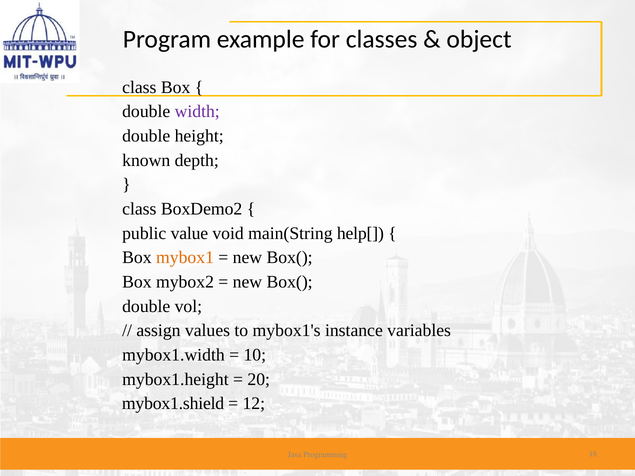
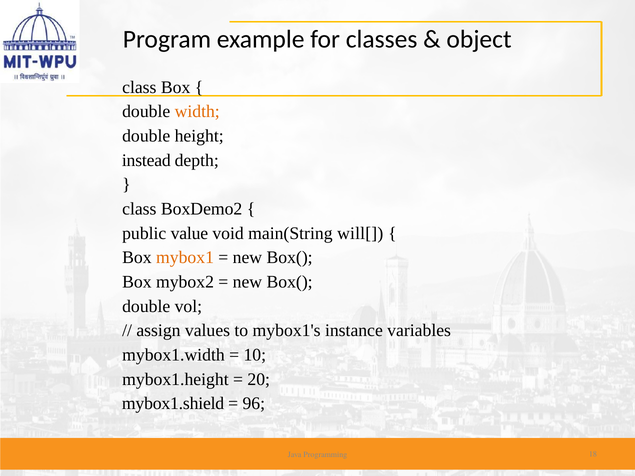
width colour: purple -> orange (197, 112)
known: known -> instead (146, 160)
help[: help[ -> will[ (360, 233)
12: 12 -> 96 (254, 404)
